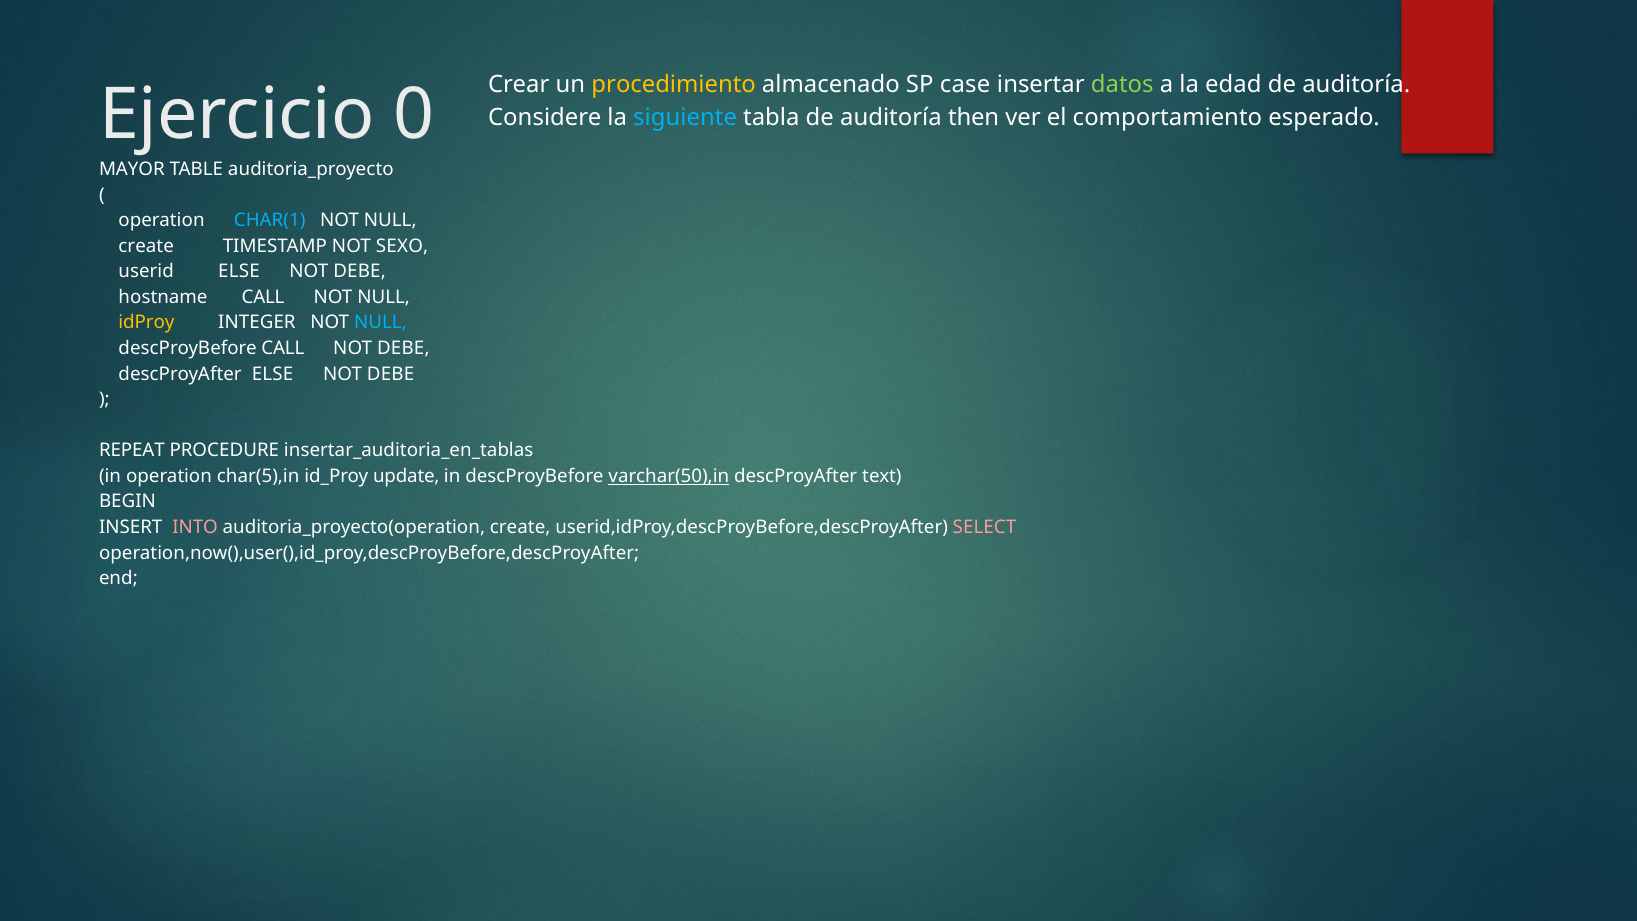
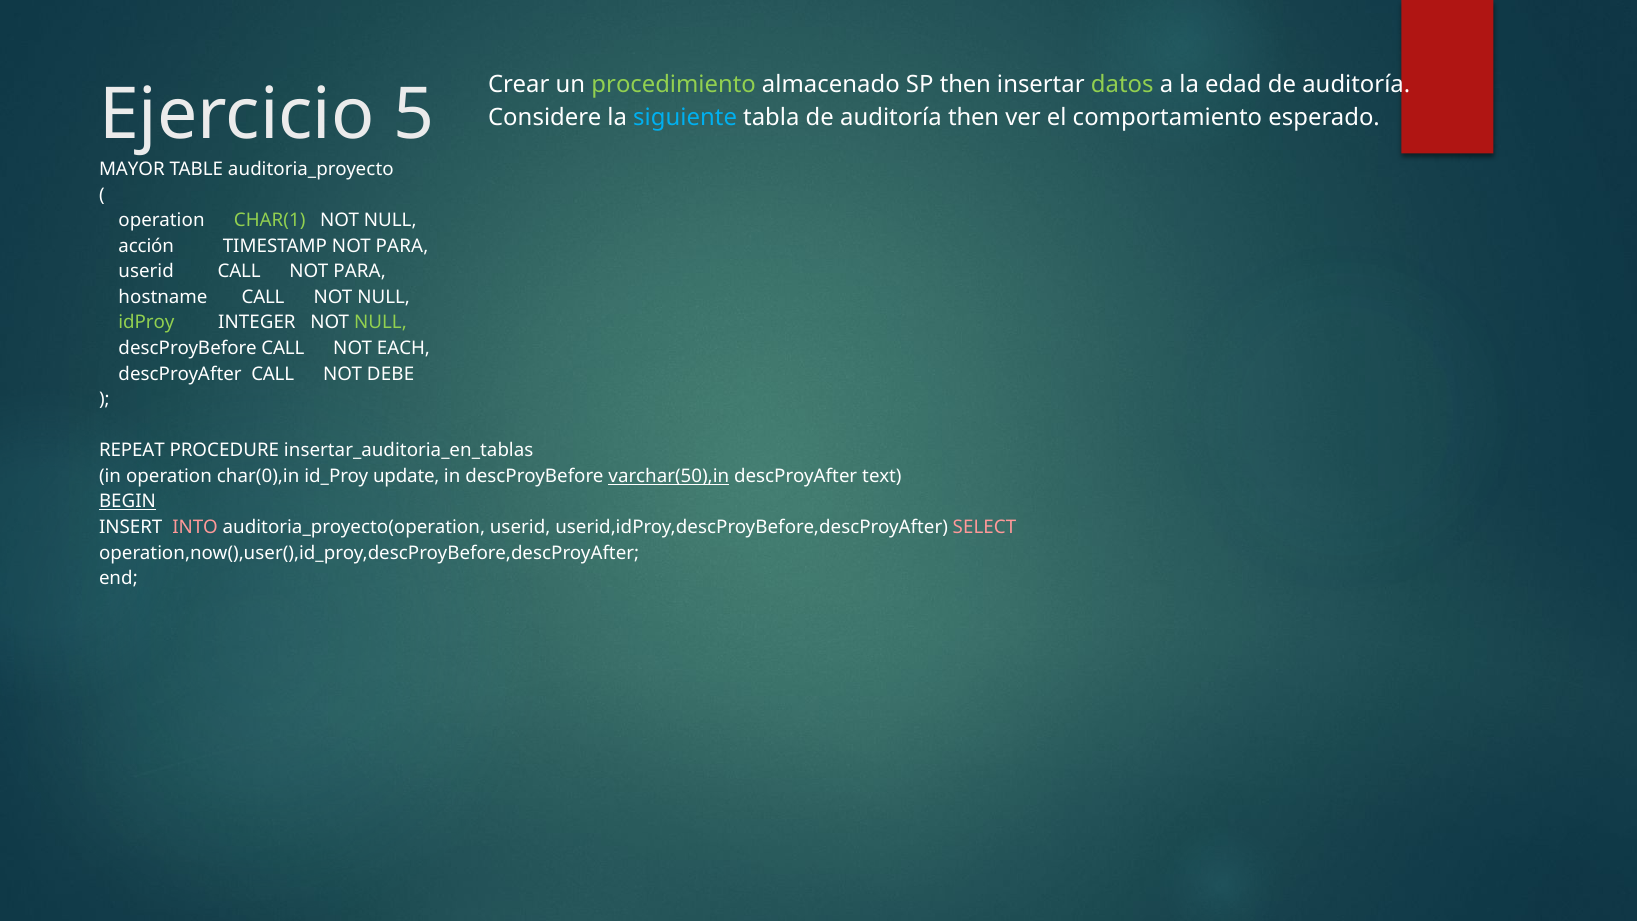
procedimiento colour: yellow -> light green (674, 85)
SP case: case -> then (965, 85)
0: 0 -> 5 (414, 115)
CHAR(1 colour: light blue -> light green (270, 220)
create: create -> acción (146, 246)
TIMESTAMP NOT SEXO: SEXO -> PARA (402, 246)
userid ELSE: ELSE -> CALL (239, 272)
DEBE: DEBE -> PARA (360, 272)
idProy colour: yellow -> light green (146, 323)
NULL colour: light blue -> light green (380, 323)
DEBE: DEBE -> EACH (403, 348)
descProyAfter ELSE: ELSE -> CALL (273, 374)
char(5),in: char(5),in -> char(0),in (258, 476)
BEGIN underline: none -> present (128, 502)
create: create -> userid (520, 527)
